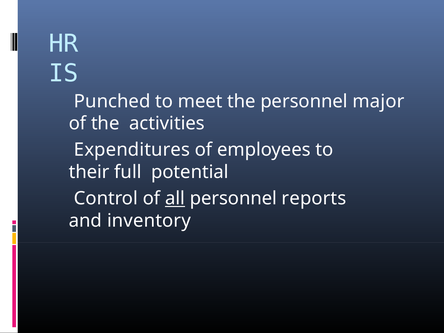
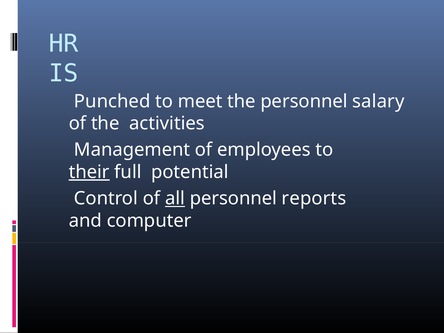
major: major -> salary (378, 101)
Expenditures: Expenditures -> Management (132, 150)
their underline: none -> present (89, 172)
inventory: inventory -> computer (149, 221)
